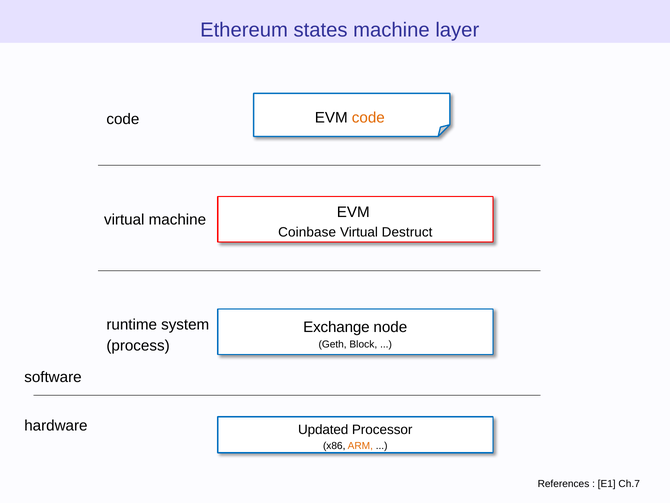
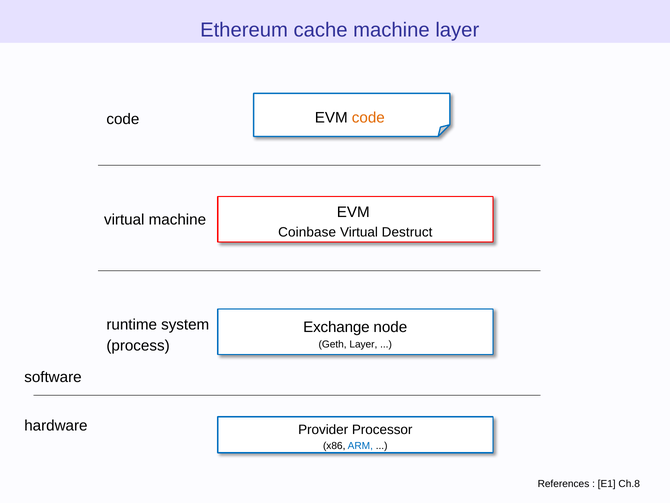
states: states -> cache (321, 30)
Geth Block: Block -> Layer (363, 344)
Updated: Updated -> Provider (323, 429)
ARM colour: orange -> blue (360, 445)
Ch.7: Ch.7 -> Ch.8 (629, 483)
